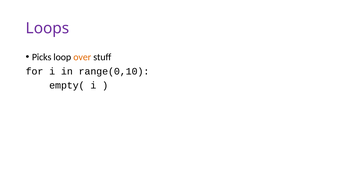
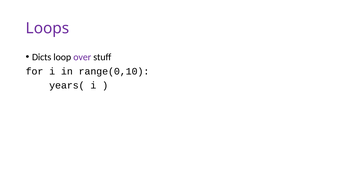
Picks: Picks -> Dicts (42, 57)
over colour: orange -> purple (82, 57)
empty(: empty( -> years( (67, 85)
